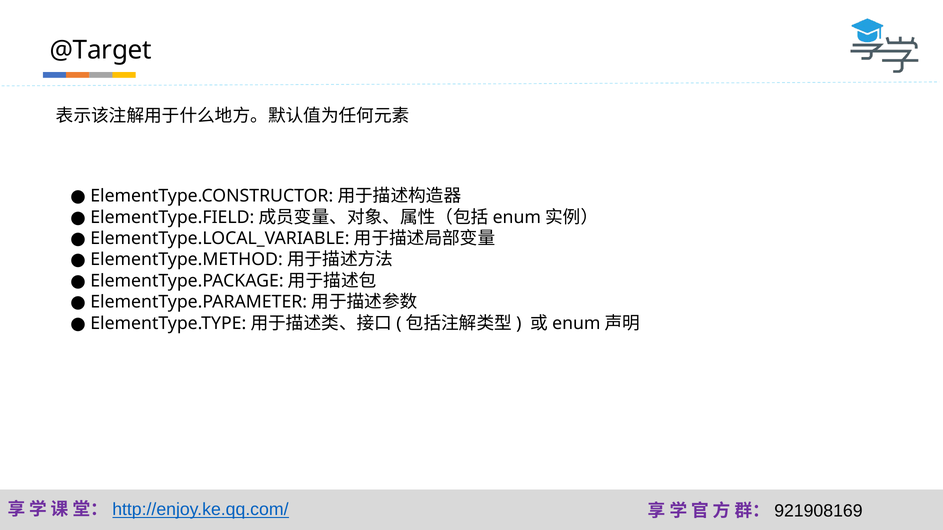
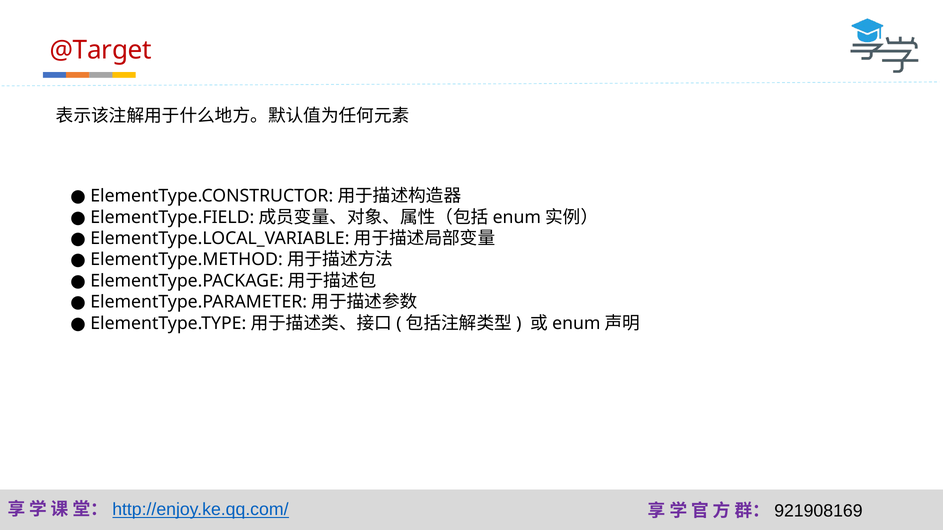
@Target colour: black -> red (101, 50)
